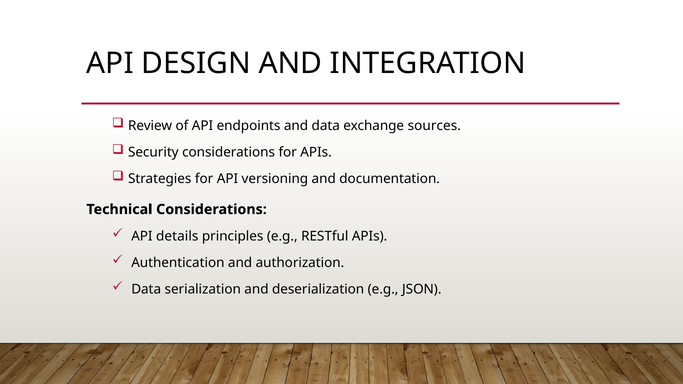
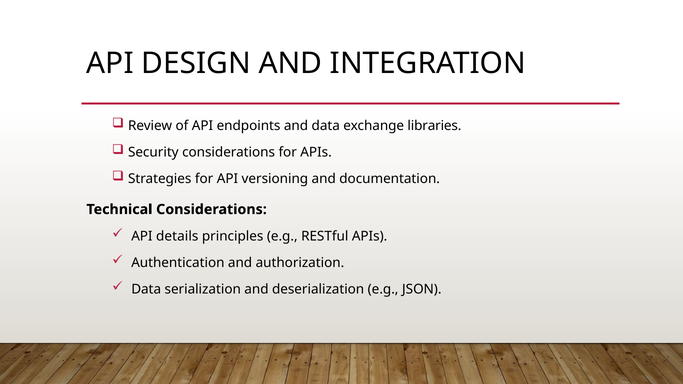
sources: sources -> libraries (434, 126)
